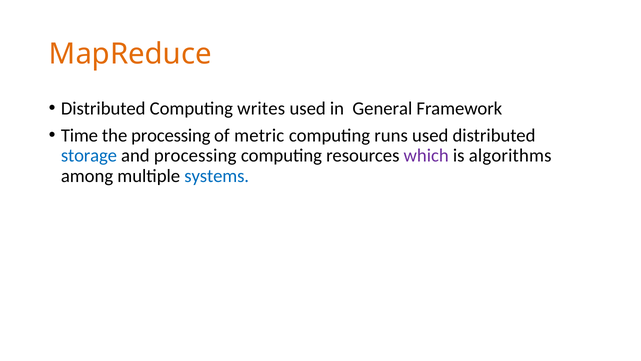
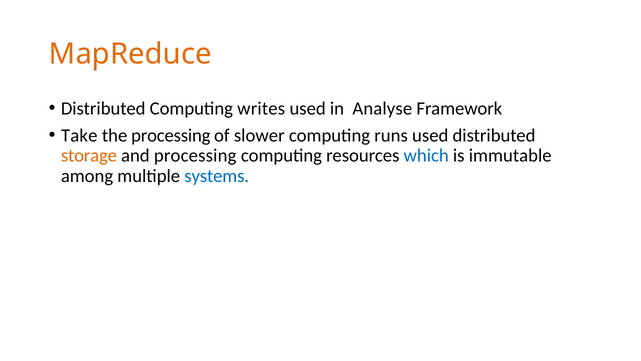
General: General -> Analyse (382, 108)
Time: Time -> Take (79, 135)
metric: metric -> slower (259, 135)
storage colour: blue -> orange (89, 155)
which colour: purple -> blue (426, 155)
algorithms: algorithms -> immutable (510, 155)
